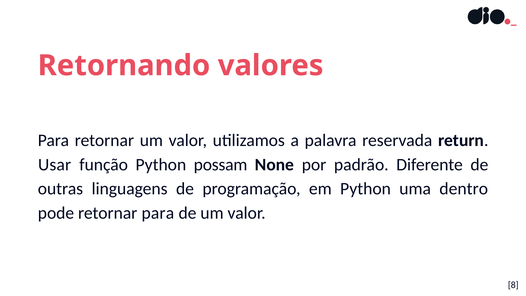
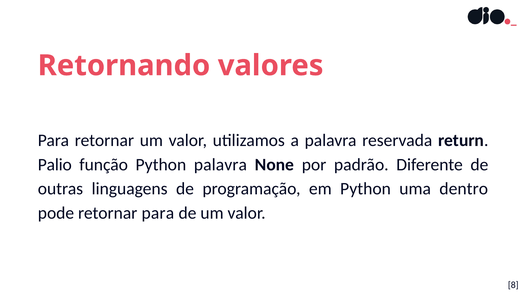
Usar: Usar -> Palio (55, 165)
Python possam: possam -> palavra (220, 165)
